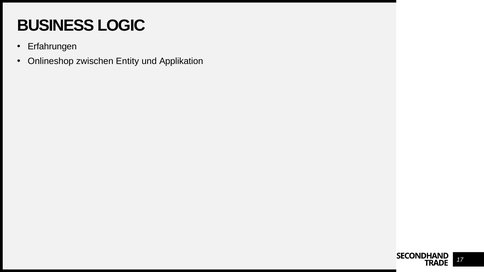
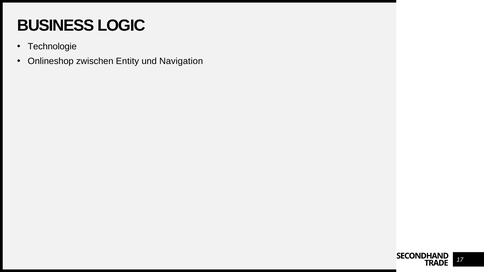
Erfahrungen: Erfahrungen -> Technologie (52, 46)
Applikation: Applikation -> Navigation (181, 61)
